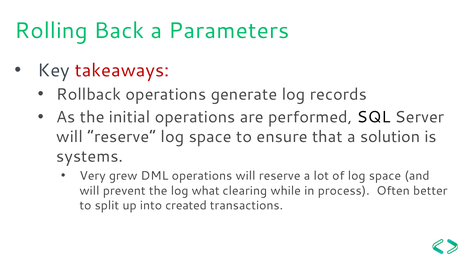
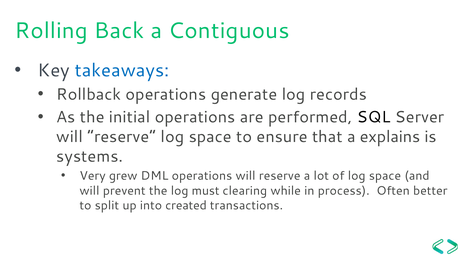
Parameters: Parameters -> Contiguous (229, 31)
takeaways colour: red -> blue (122, 70)
solution: solution -> explains (390, 137)
what: what -> must (206, 191)
